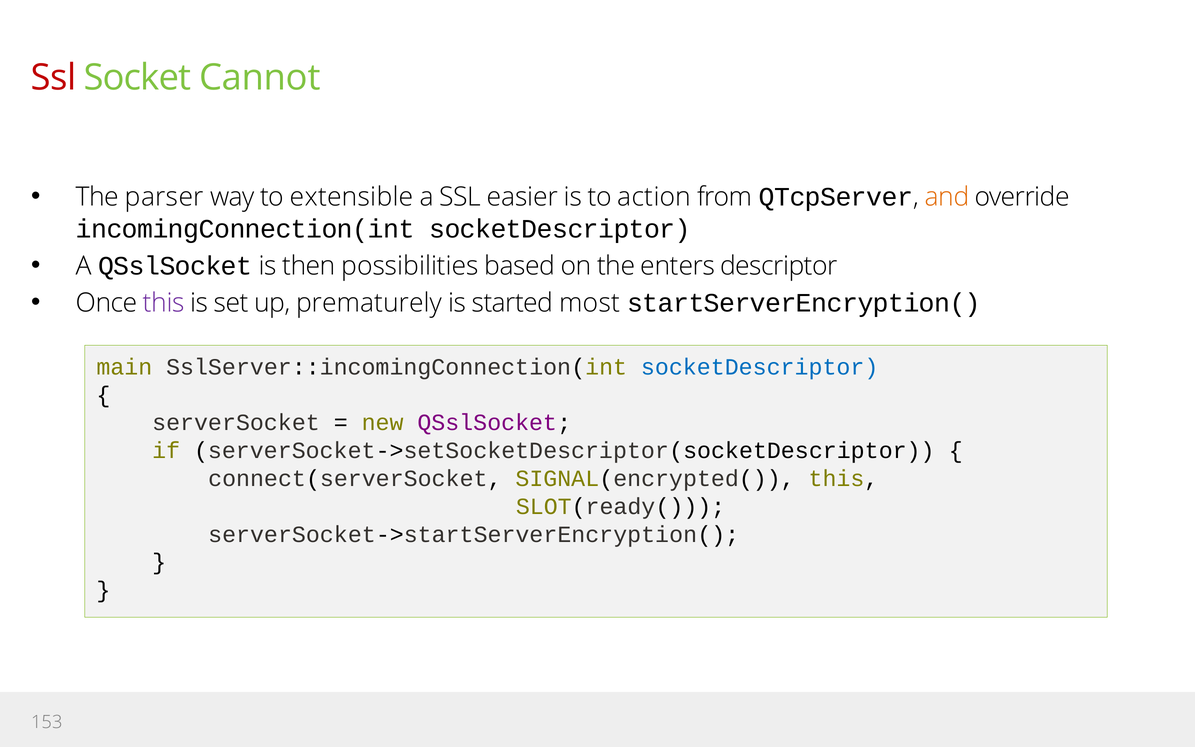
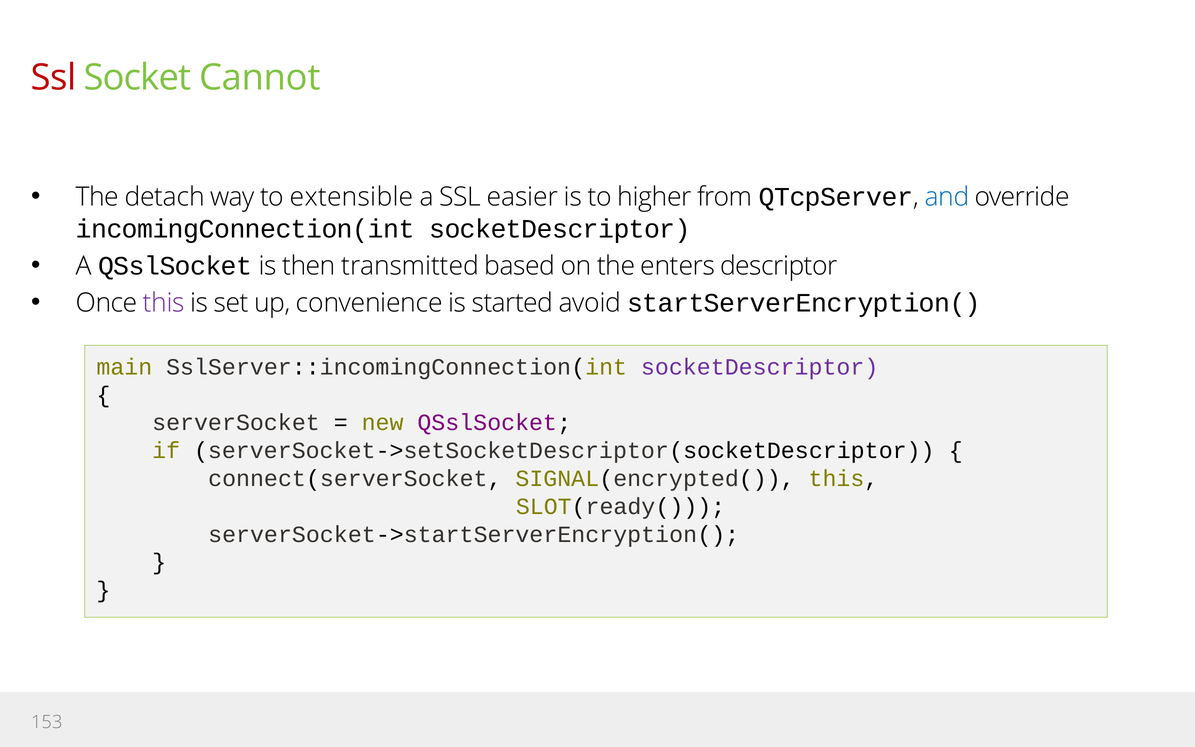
parser: parser -> detach (165, 197)
action: action -> higher (654, 197)
and colour: orange -> blue (947, 197)
possibilities: possibilities -> transmitted (410, 266)
prematurely: prematurely -> convenience (369, 303)
most: most -> avoid (590, 303)
socketDescriptor colour: blue -> purple (760, 367)
